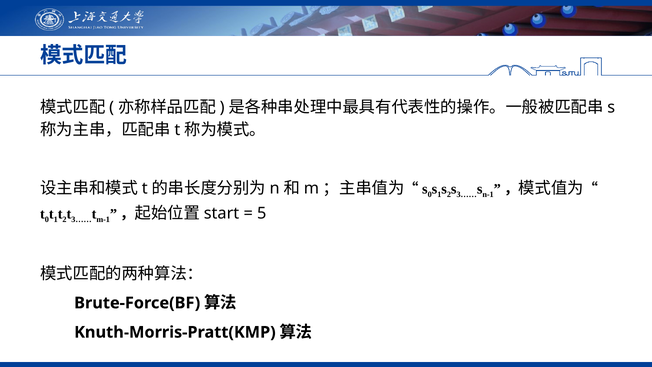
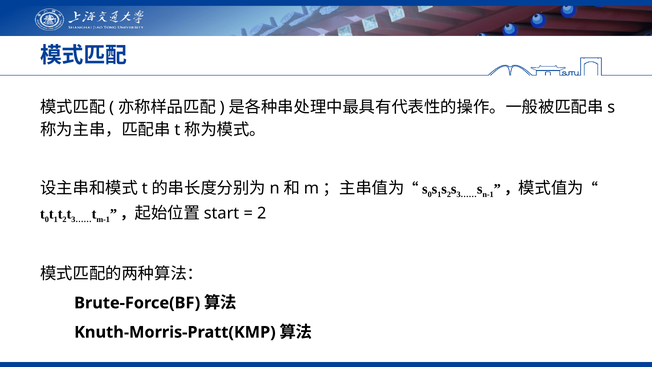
5: 5 -> 2 (262, 213)
